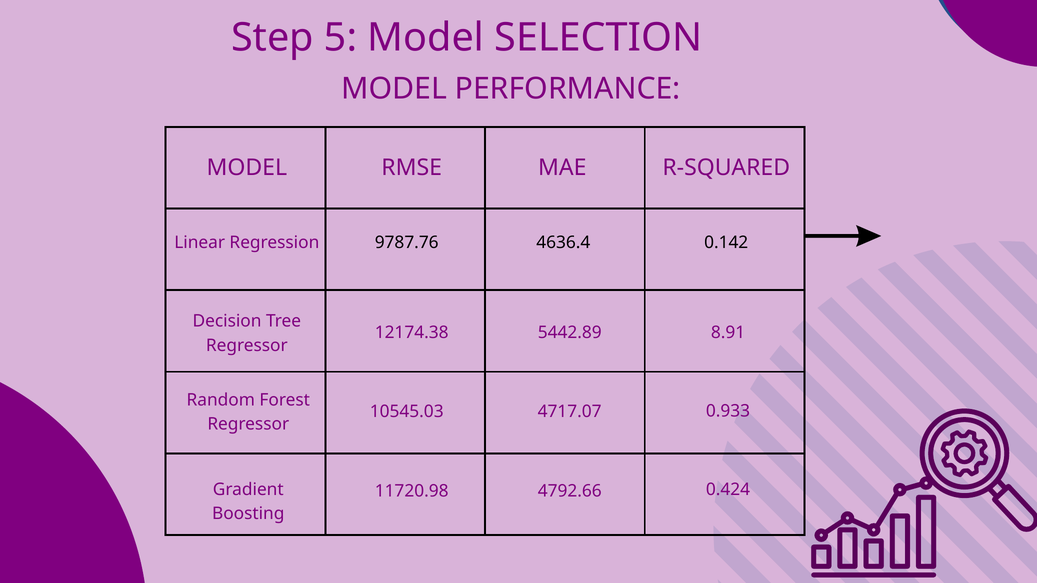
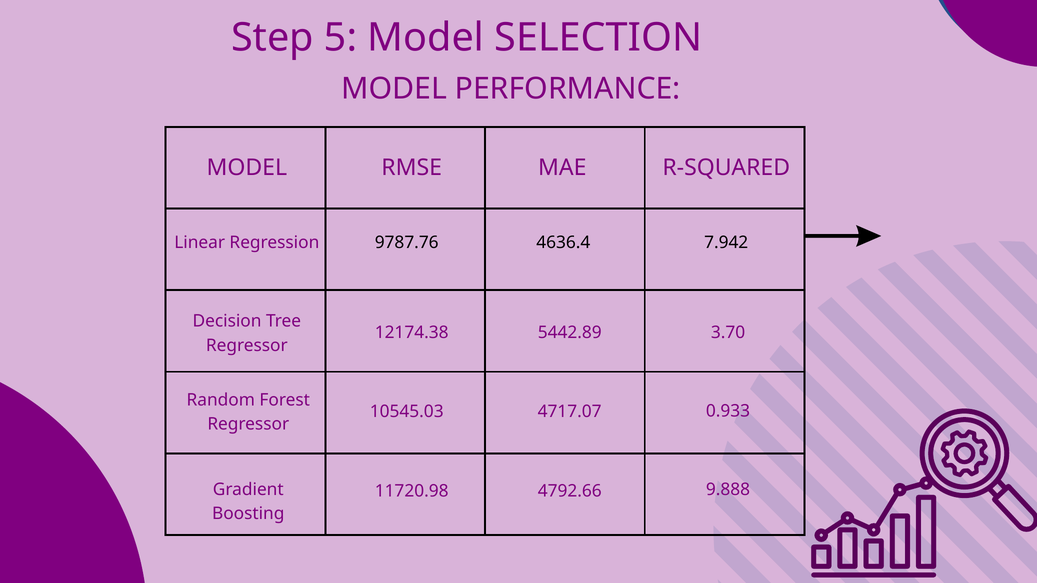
0.142: 0.142 -> 7.942 (726, 243)
8.91: 8.91 -> 3.70 (728, 333)
0.424: 0.424 -> 9.888 (728, 490)
